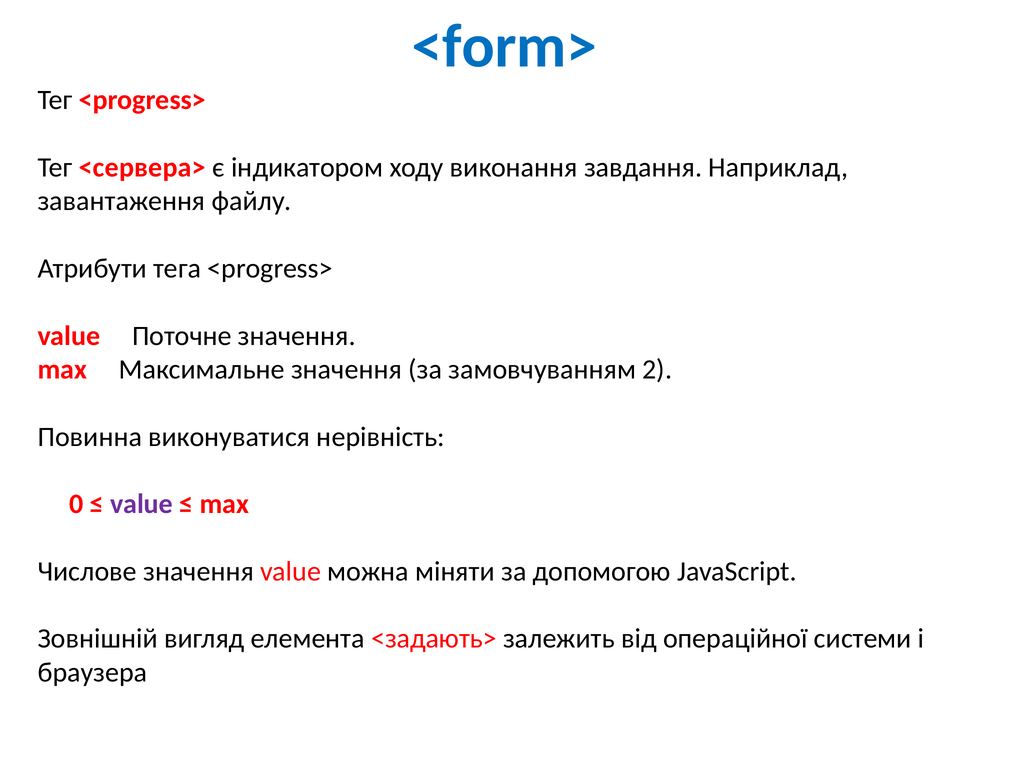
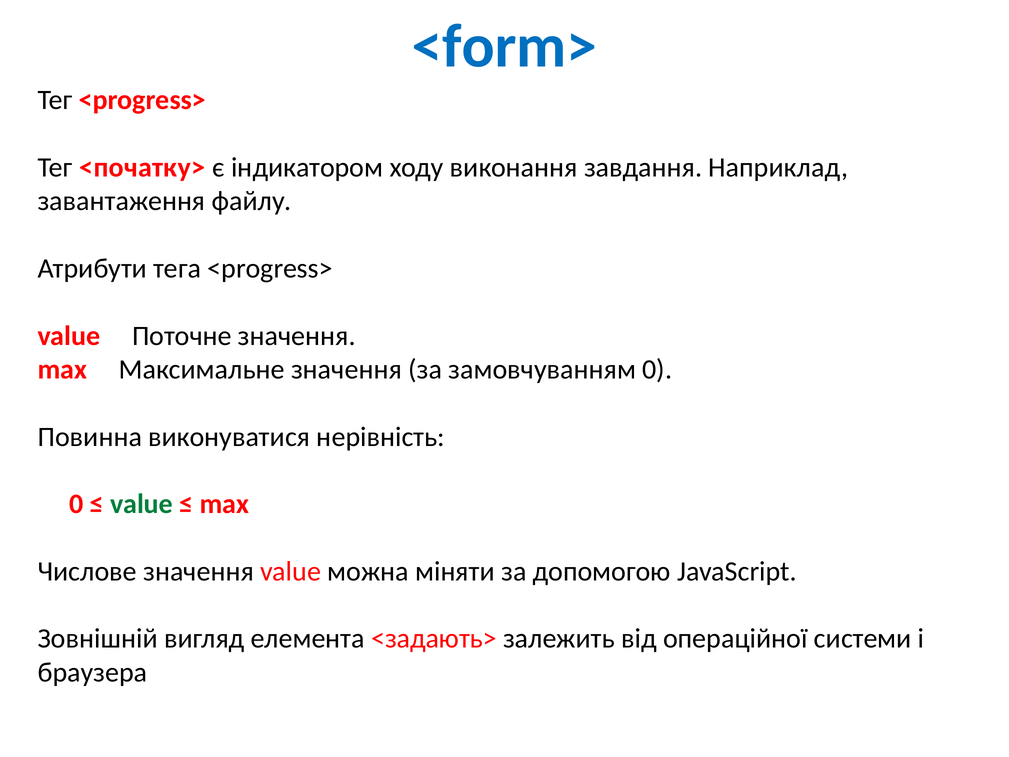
<сервера>: <сервера> -> <початку> (142, 167)
замовчуванням 2: 2 -> 0 (657, 369)
value colour: purple -> green (142, 504)
